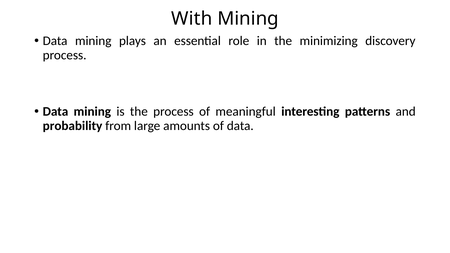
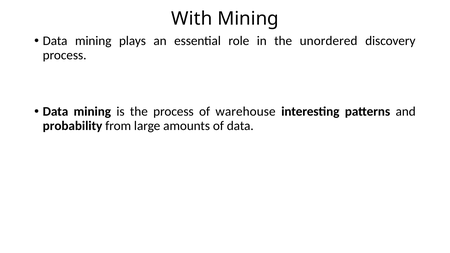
minimizing: minimizing -> unordered (329, 41)
meaningful: meaningful -> warehouse (246, 112)
